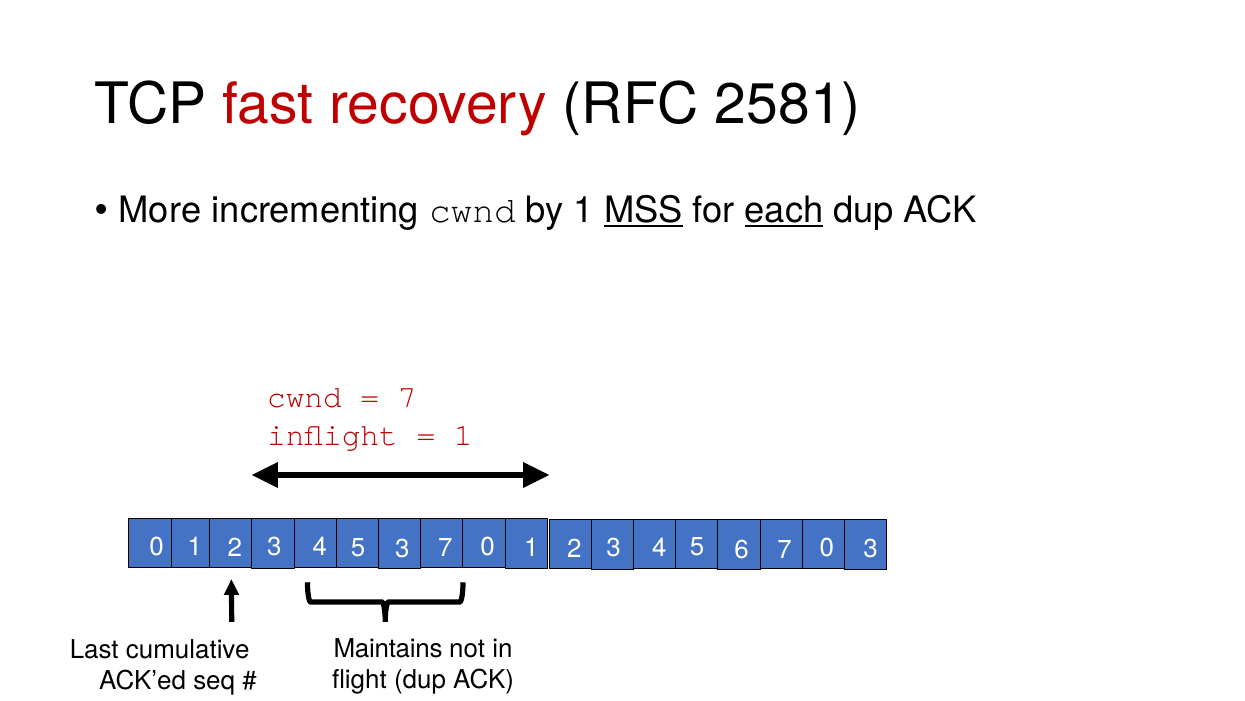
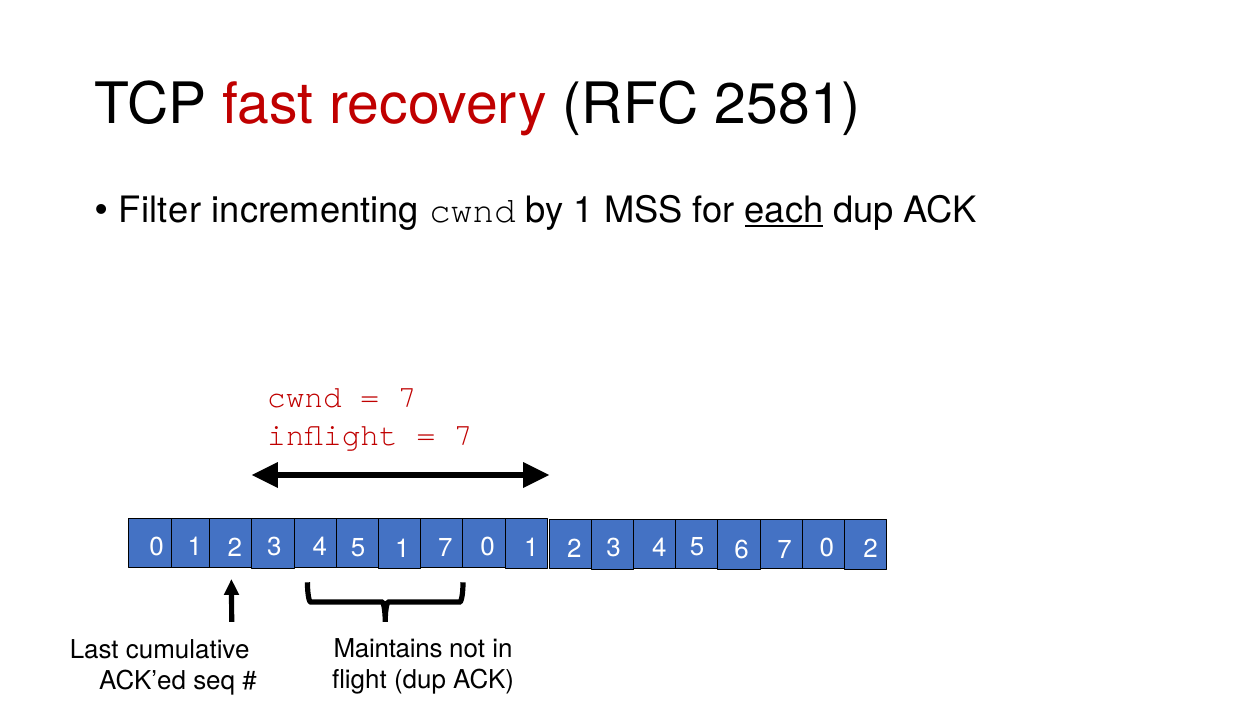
More: More -> Filter (160, 210)
MSS underline: present -> none (643, 210)
1: 1 -> 7 (463, 434)
5 3: 3 -> 1 (402, 548)
7 3: 3 -> 2 (871, 548)
